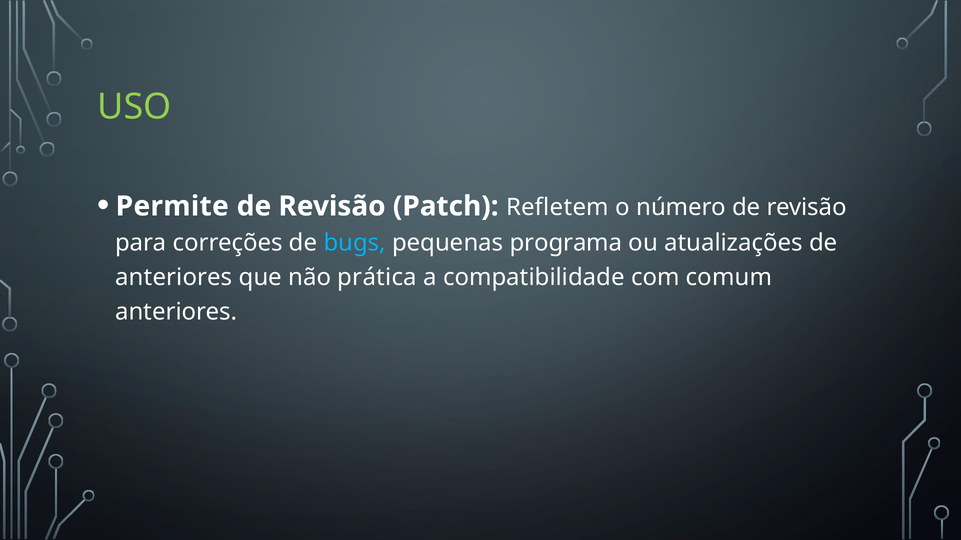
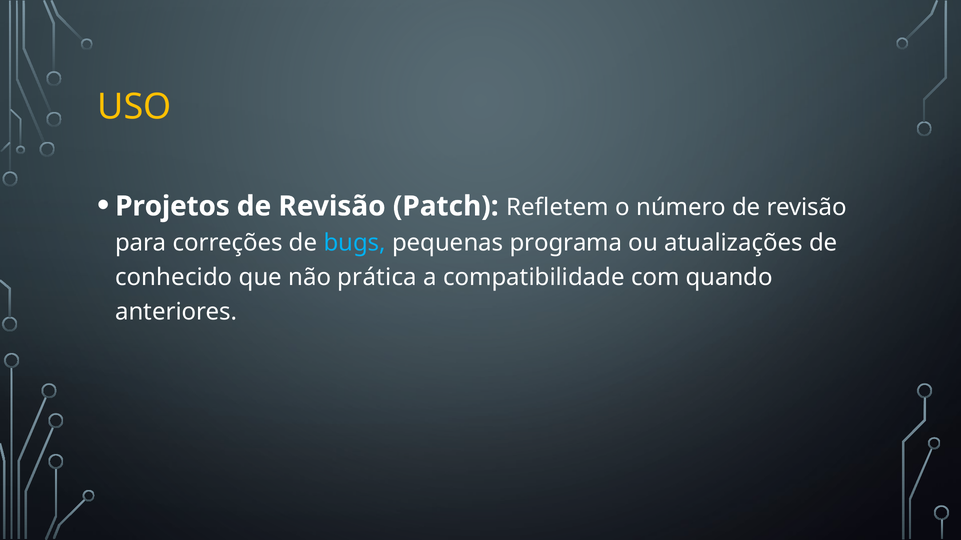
USO colour: light green -> yellow (134, 107)
Permite: Permite -> Projetos (172, 206)
anteriores: anteriores -> conhecido (174, 278)
comum: comum -> quando (729, 278)
